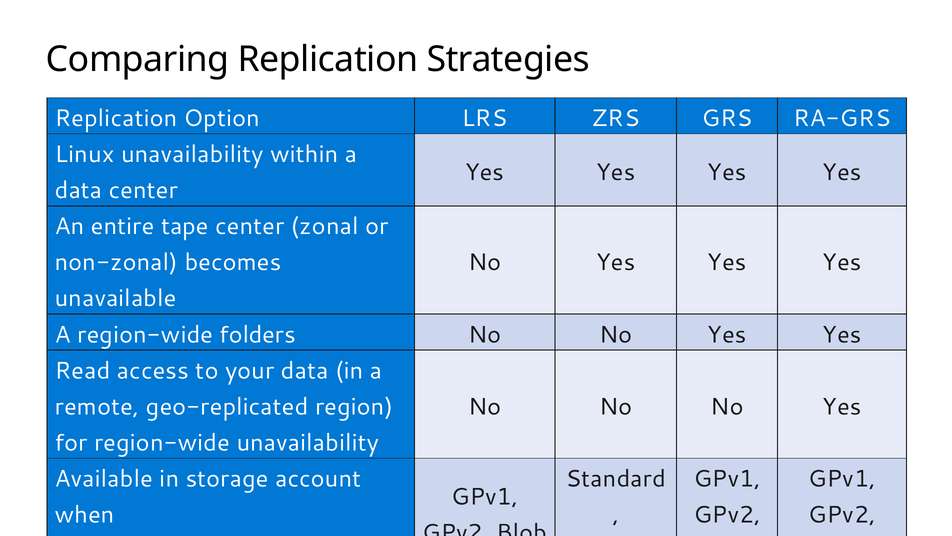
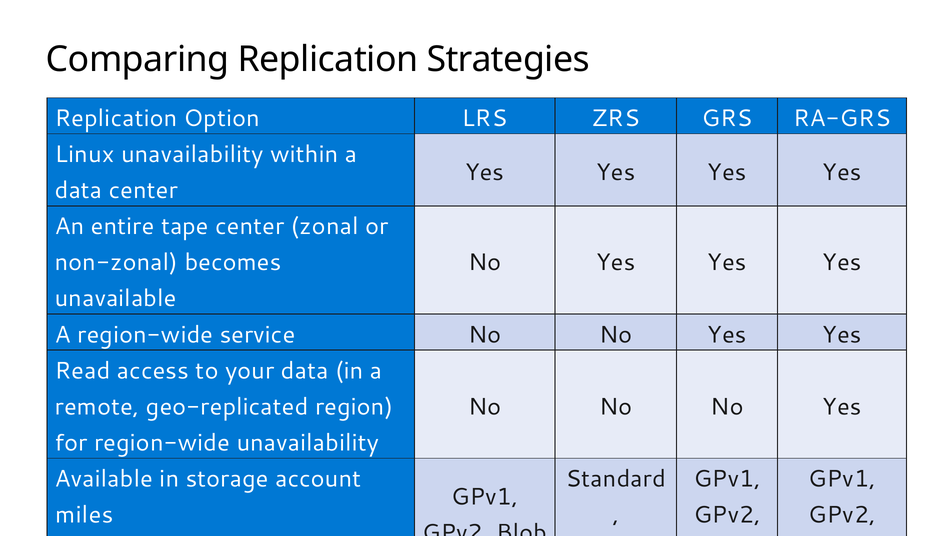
folders: folders -> service (258, 334)
when: when -> miles (84, 514)
